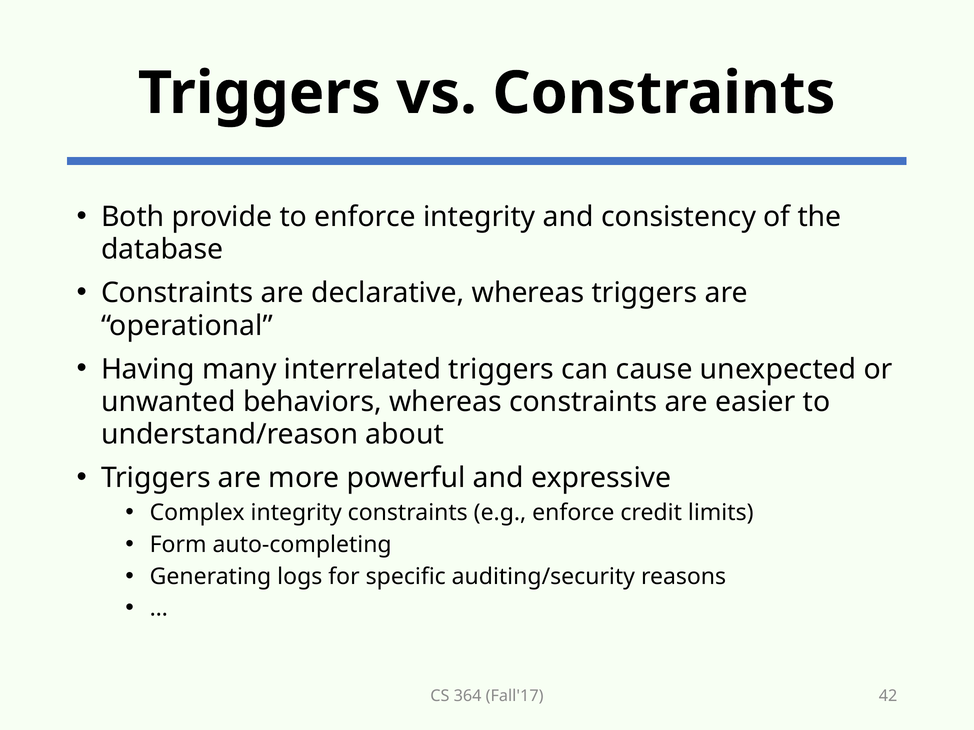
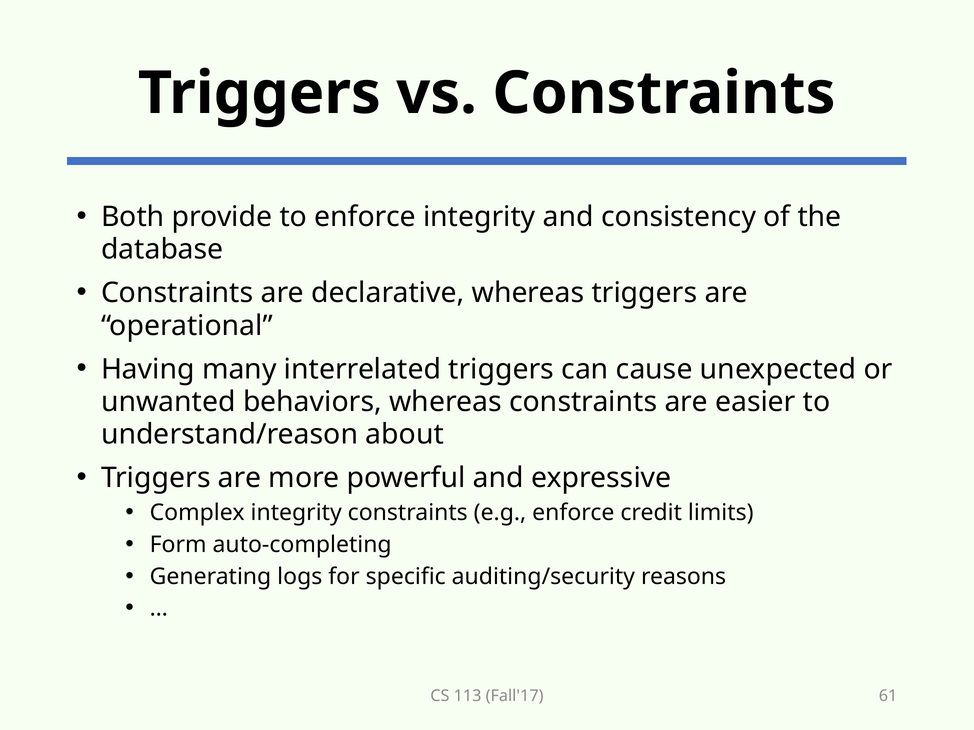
364: 364 -> 113 (468, 696)
42: 42 -> 61 (888, 696)
